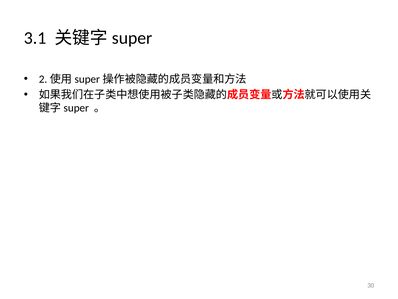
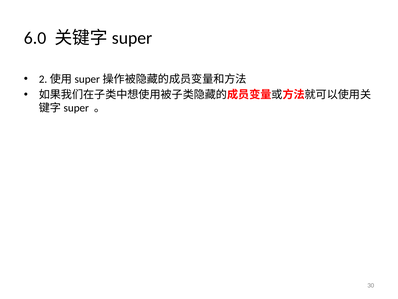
3.1: 3.1 -> 6.0 (35, 38)
